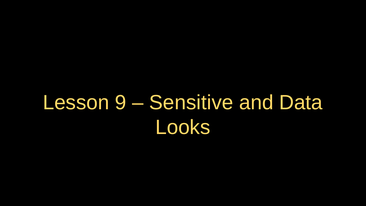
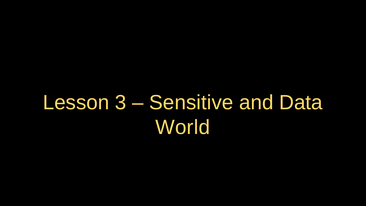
9: 9 -> 3 (121, 103)
Looks: Looks -> World (183, 127)
